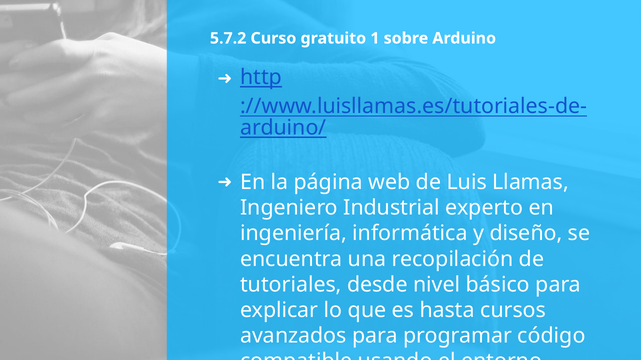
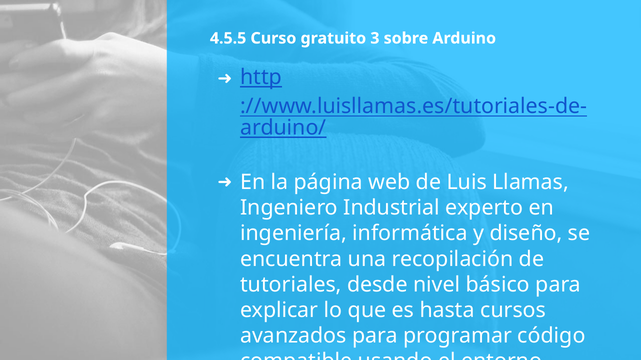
5.7.2: 5.7.2 -> 4.5.5 (228, 38)
1: 1 -> 3 (375, 38)
